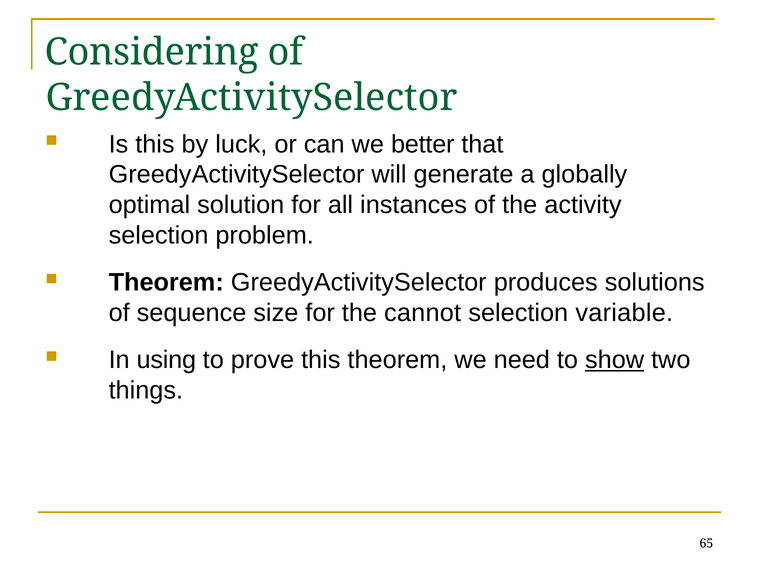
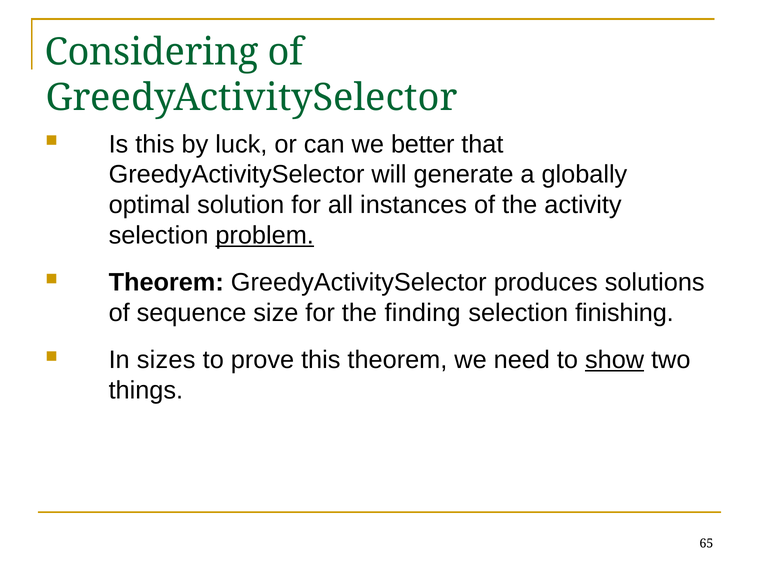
problem underline: none -> present (265, 235)
cannot: cannot -> finding (423, 313)
variable: variable -> finishing (624, 313)
using: using -> sizes (166, 360)
